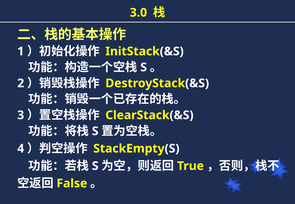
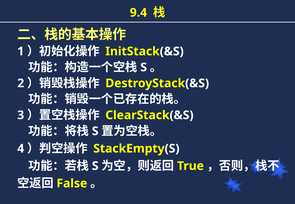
3.0: 3.0 -> 9.4 (138, 13)
